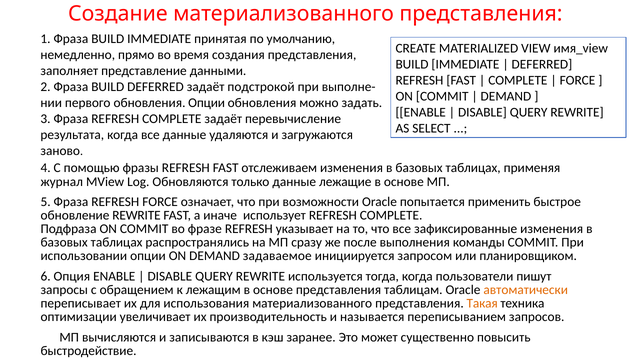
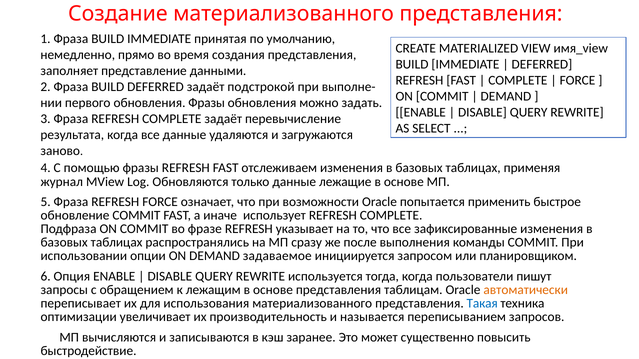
обновления Опции: Опции -> Фразы (207, 103)
обновление REWRITE: REWRITE -> COMMIT (136, 216)
Такая colour: orange -> blue (482, 304)
